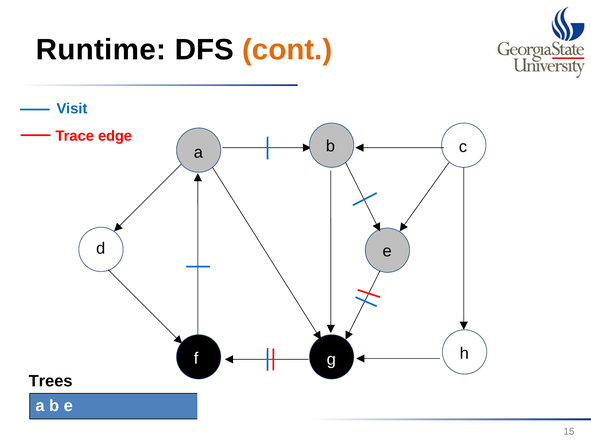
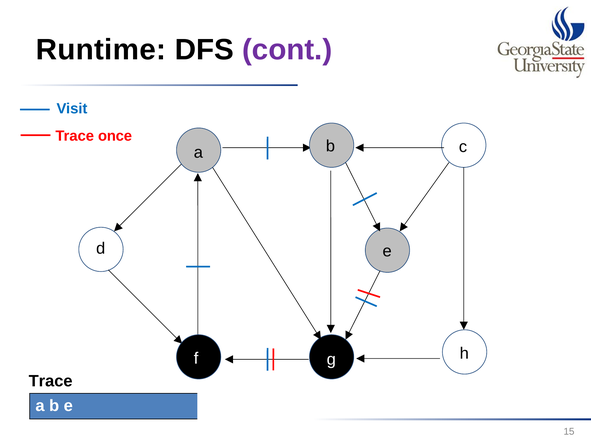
cont colour: orange -> purple (287, 50)
edge: edge -> once (115, 136)
Trees: Trees -> Trace (51, 381)
